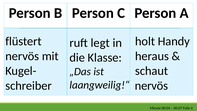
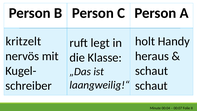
flüstert: flüstert -> kritzelt (23, 41)
nervös: nervös -> schaut (151, 86)
